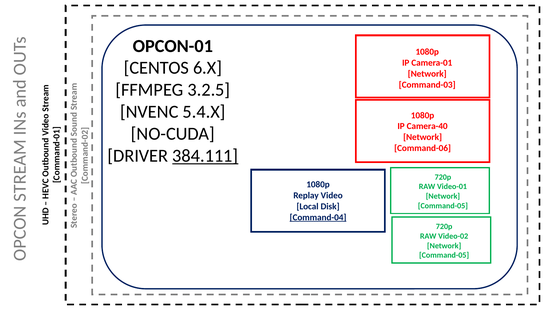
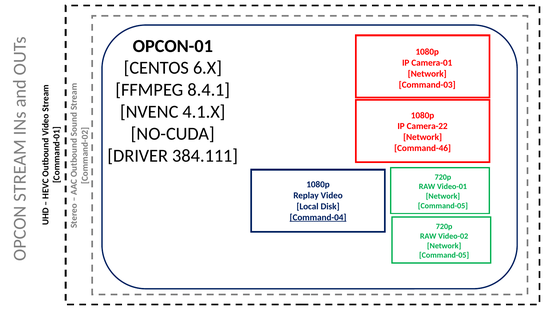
3.2.5: 3.2.5 -> 8.4.1 (209, 90)
5.4.X: 5.4.X -> 4.1.X (204, 112)
Camera-40: Camera-40 -> Camera-22 (427, 126)
Command-06: Command-06 -> Command-46 (423, 148)
384.111 underline: present -> none (205, 156)
